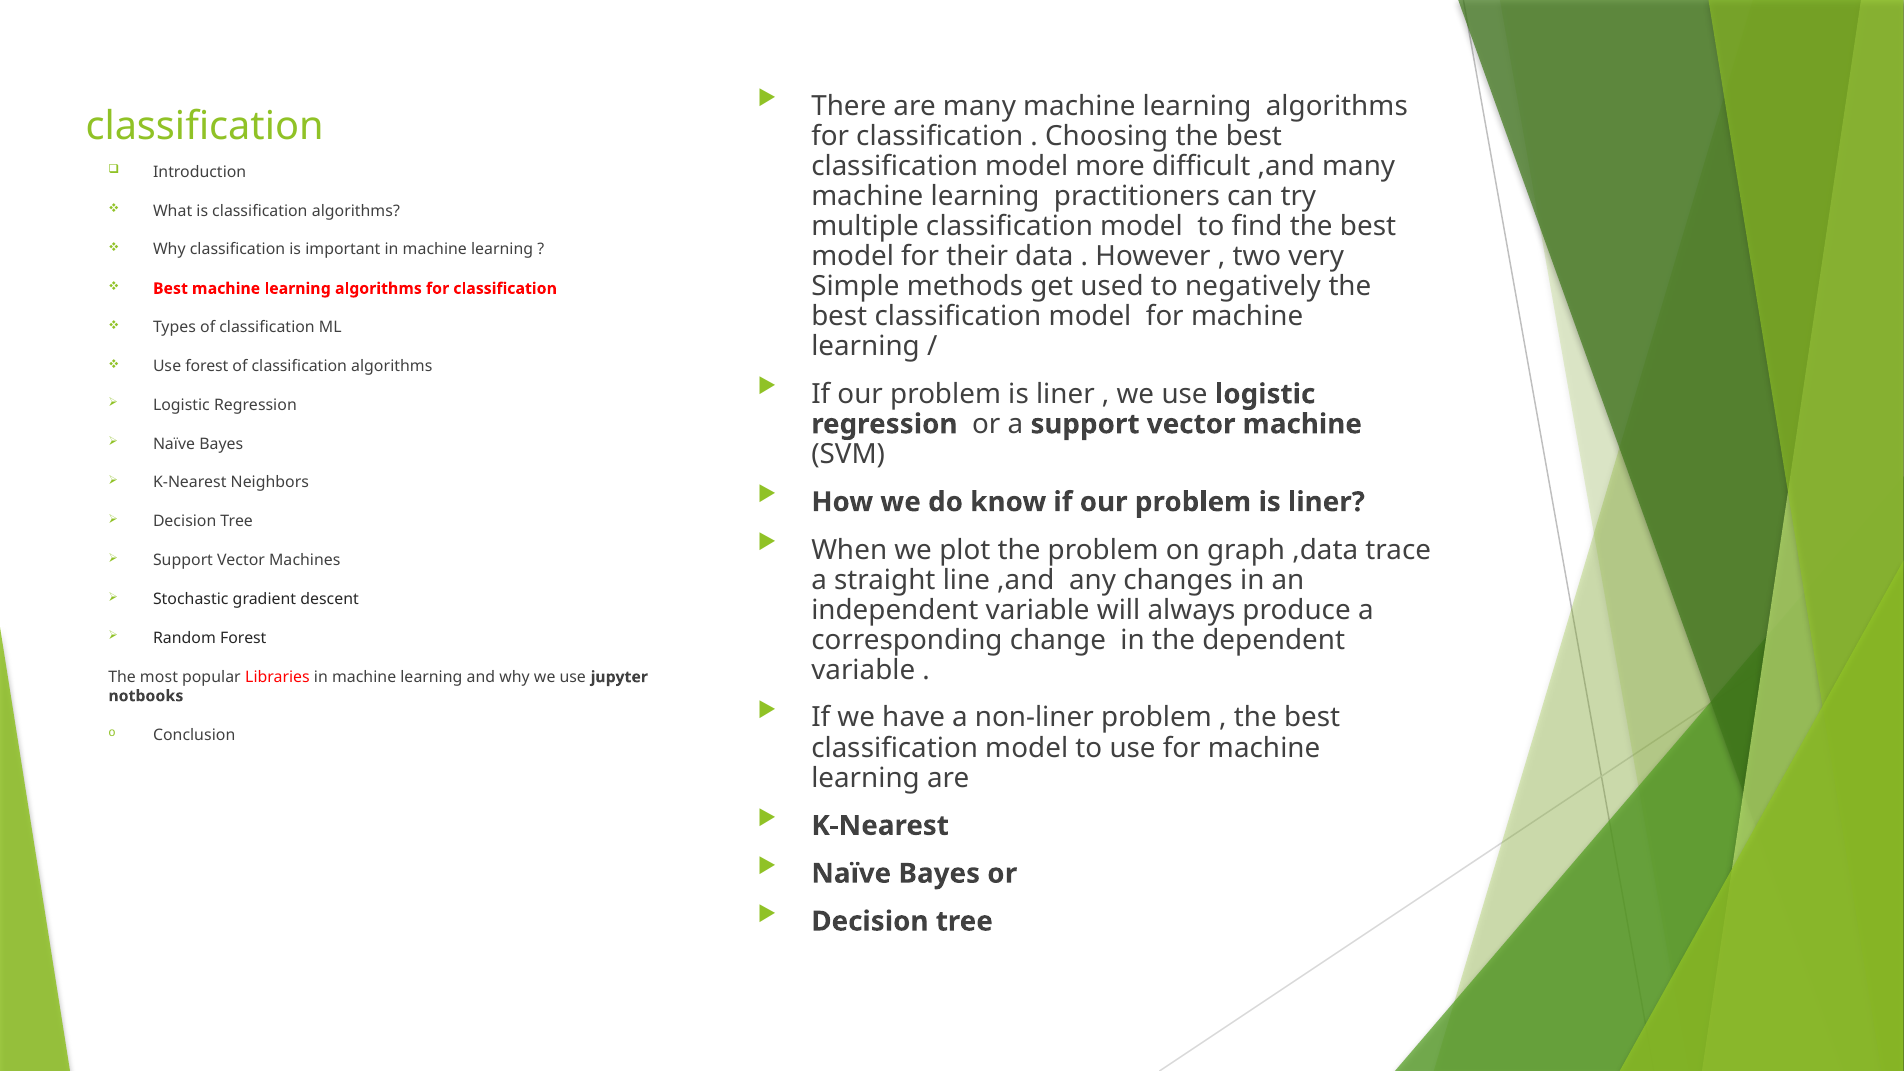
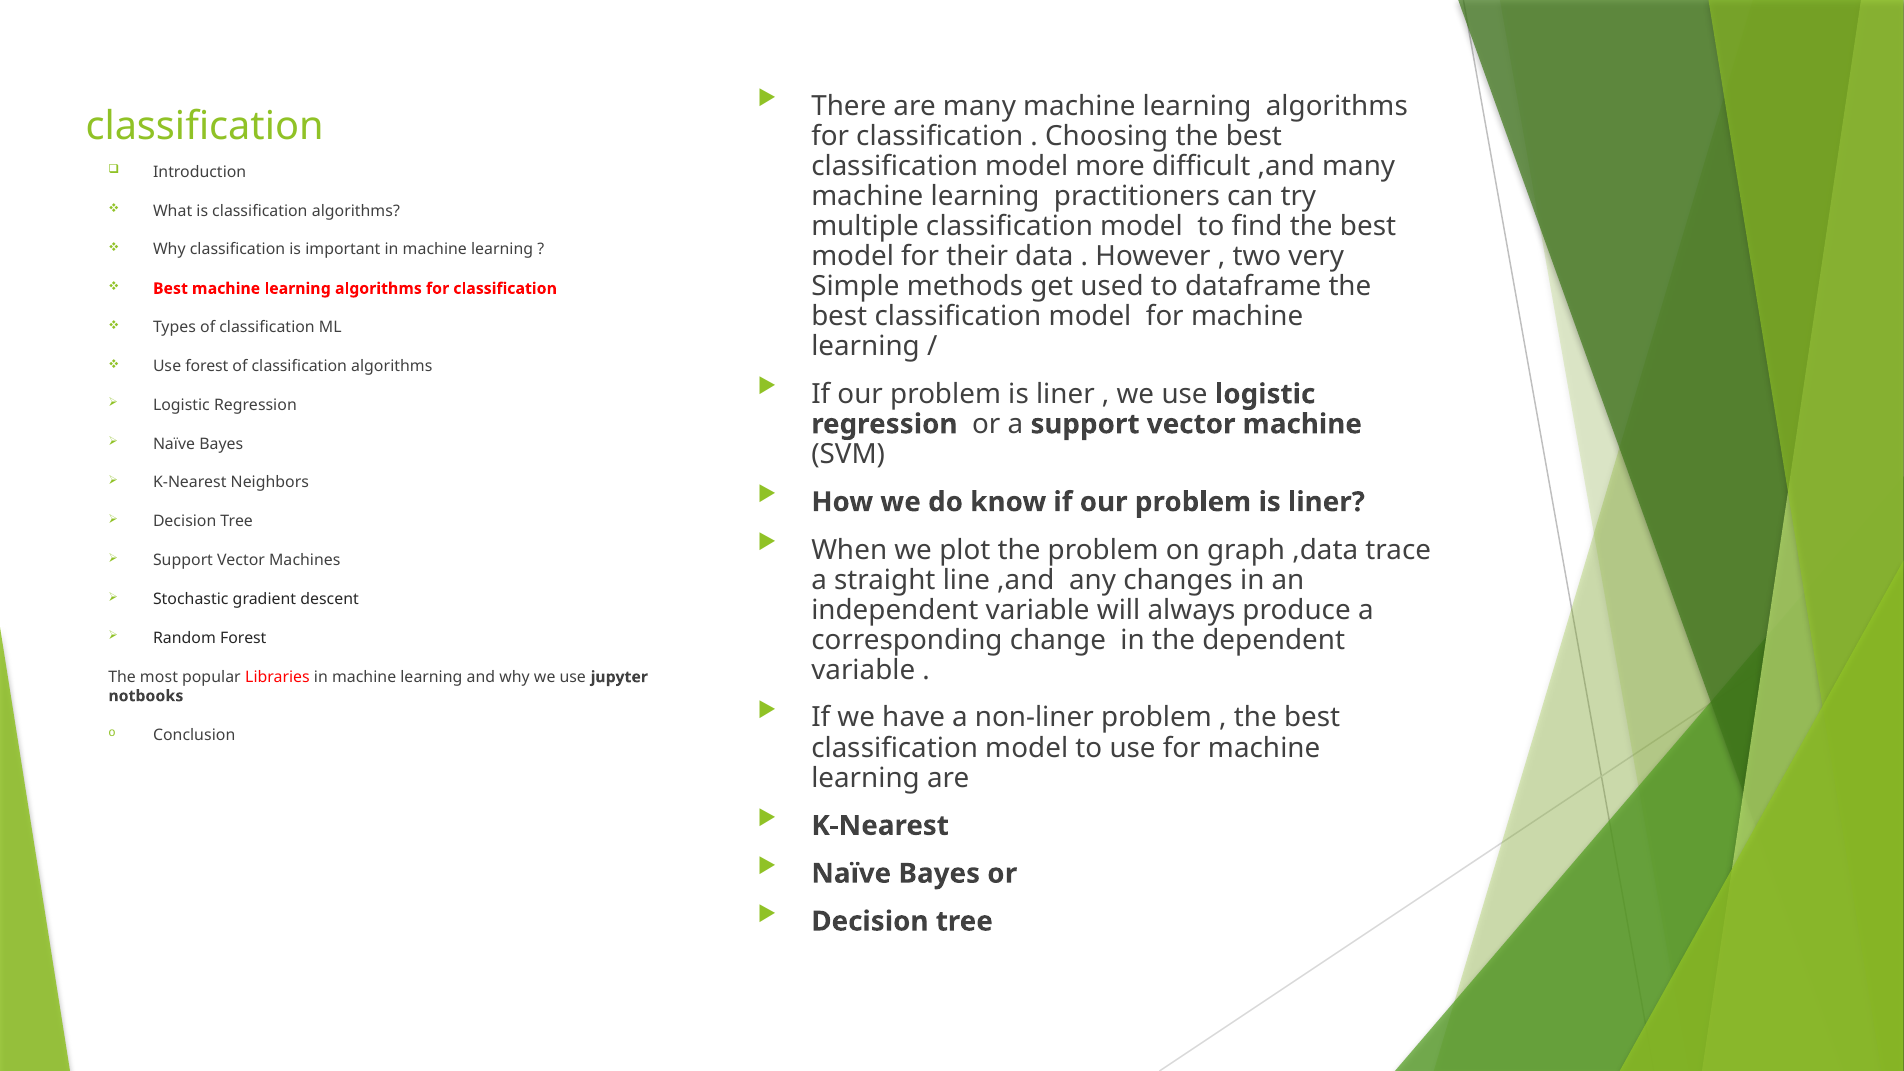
negatively: negatively -> dataframe (1253, 286)
